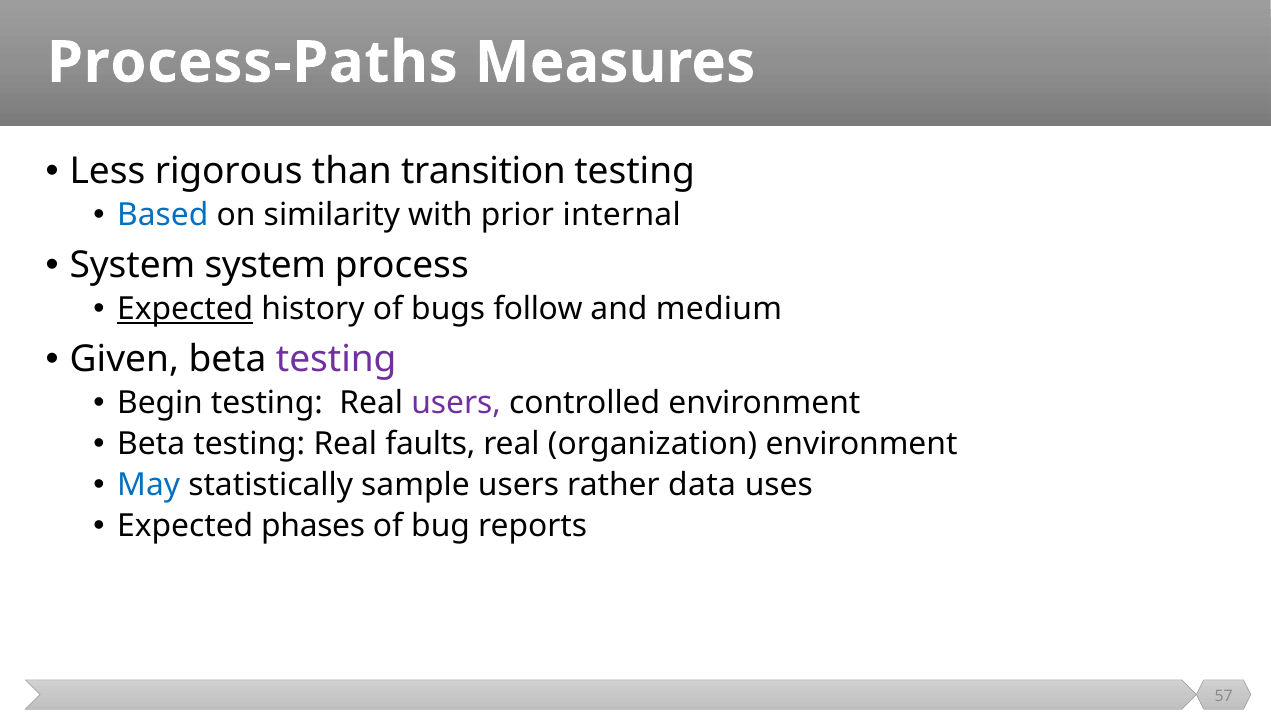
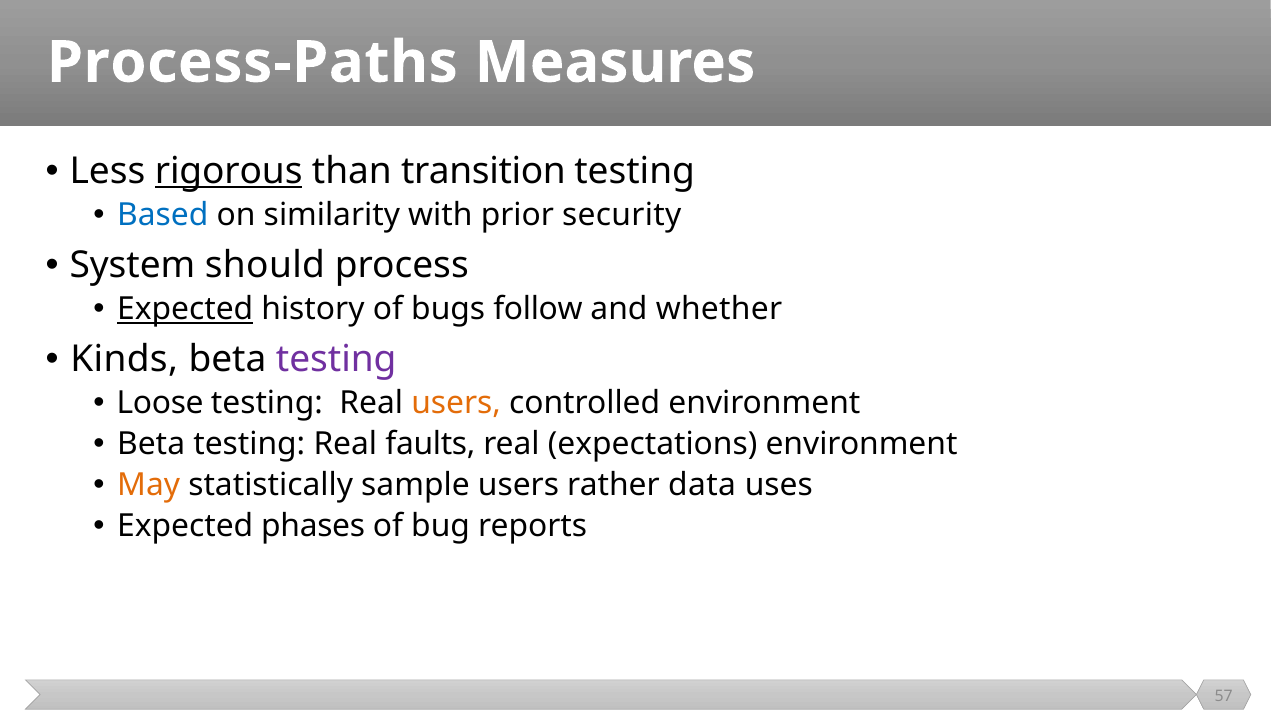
rigorous underline: none -> present (229, 171)
internal: internal -> security (622, 215)
System system: system -> should (265, 265)
medium: medium -> whether (719, 309)
Given: Given -> Kinds (124, 360)
Begin: Begin -> Loose (160, 403)
users colour: purple -> orange (456, 403)
organization: organization -> expectations (653, 444)
May colour: blue -> orange (149, 485)
